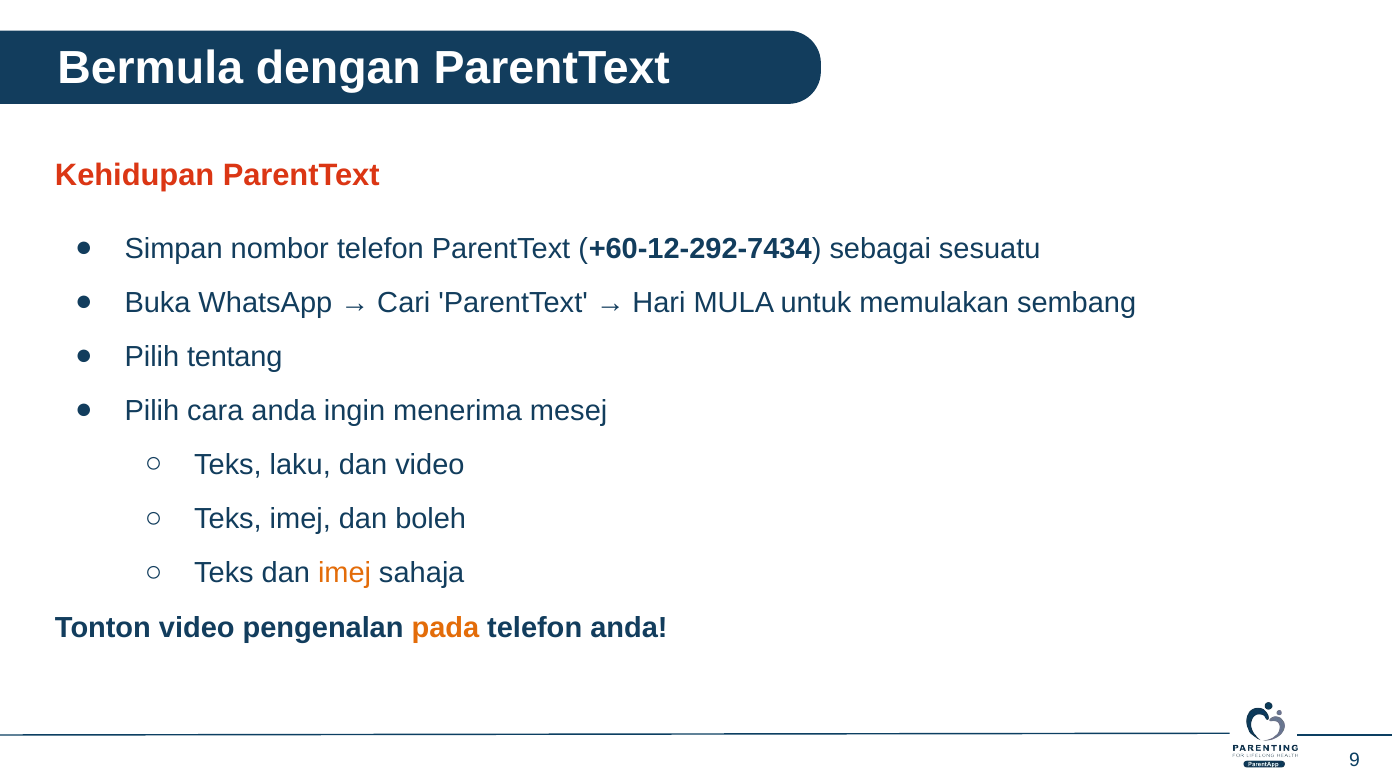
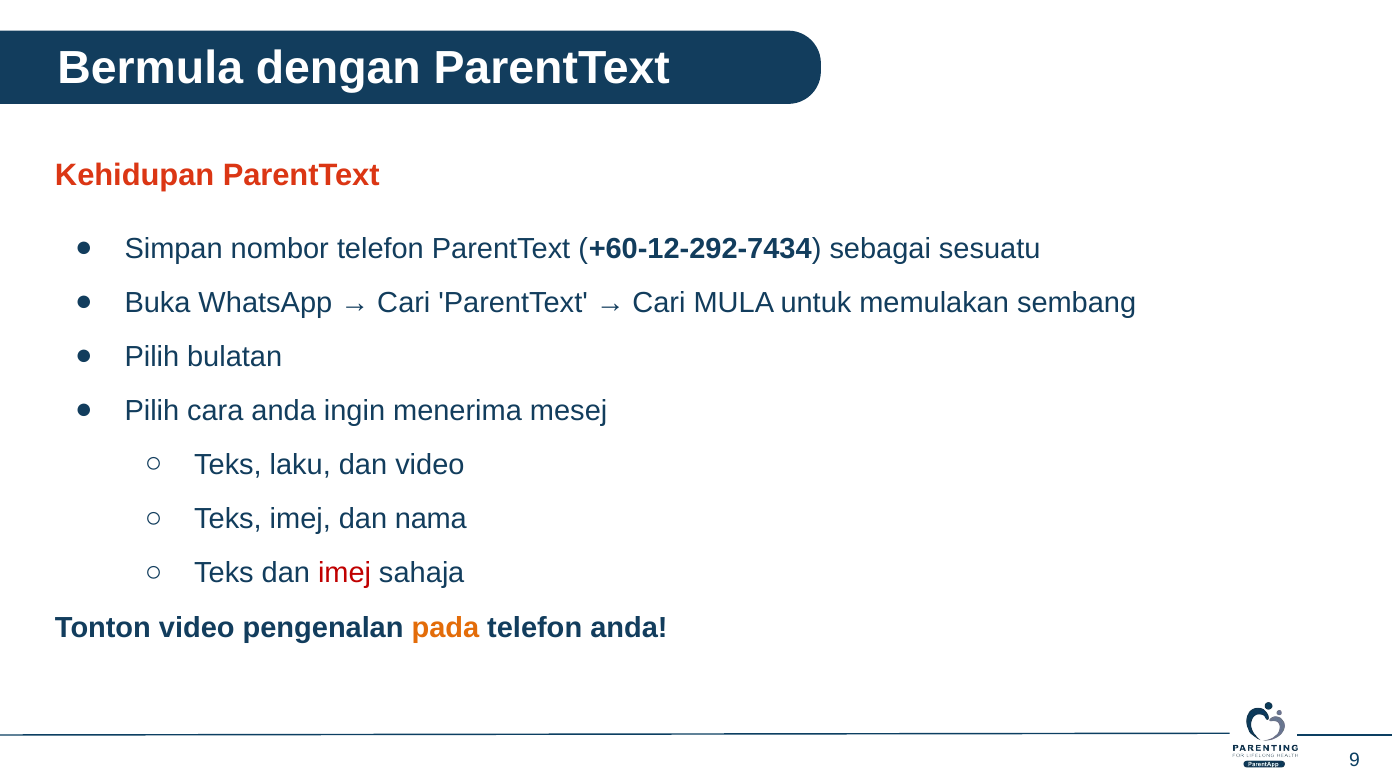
Hari: Hari -> Cari (659, 303)
tentang: tentang -> bulatan (235, 357)
boleh: boleh -> nama (431, 519)
imej colour: orange -> red (345, 573)
